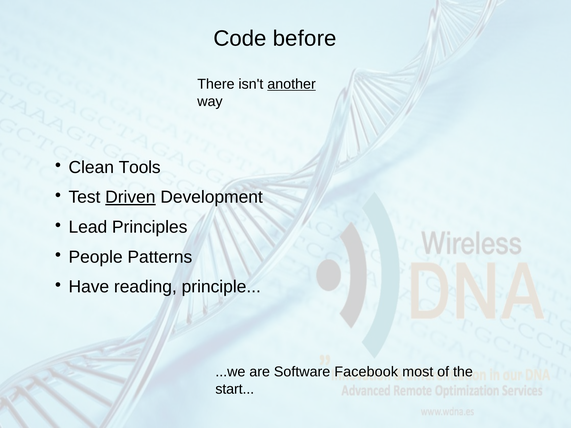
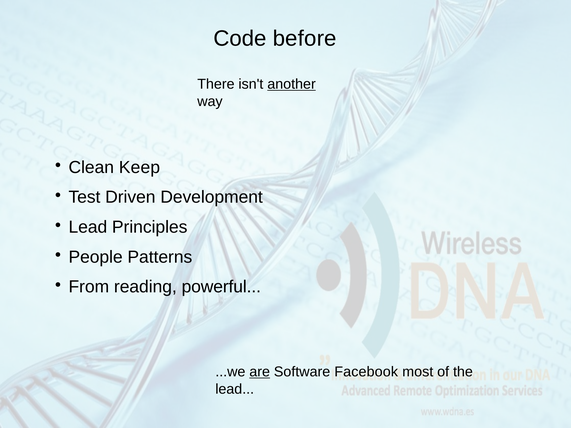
Tools: Tools -> Keep (139, 167)
Driven underline: present -> none (130, 197)
Have: Have -> From (89, 287)
principle: principle -> powerful (221, 287)
are underline: none -> present (260, 372)
start: start -> lead (235, 389)
